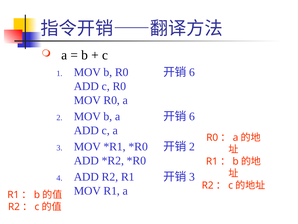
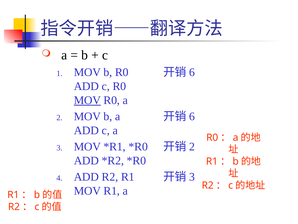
MOV underline: none -> present (87, 100)
